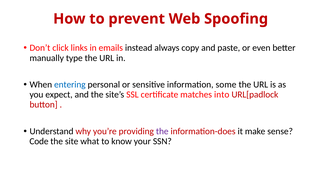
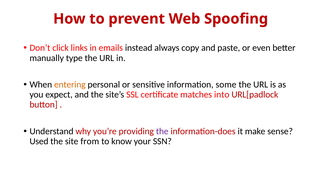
entering colour: blue -> orange (70, 84)
Code: Code -> Used (39, 141)
what: what -> from (90, 141)
